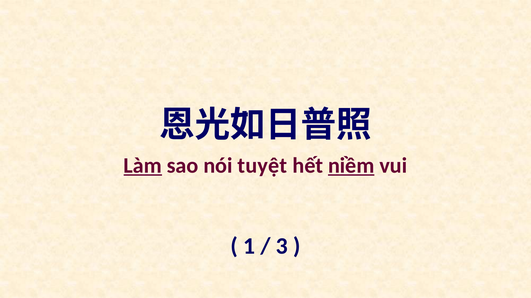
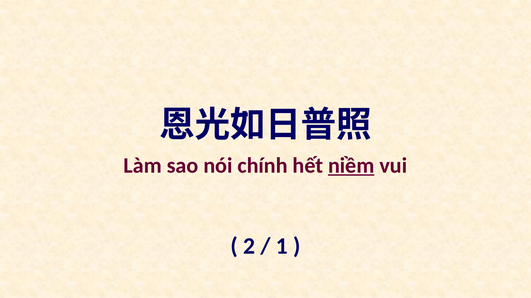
Làm underline: present -> none (143, 166)
tuyệt: tuyệt -> chính (263, 166)
1: 1 -> 2 (249, 247)
3: 3 -> 1 (282, 247)
